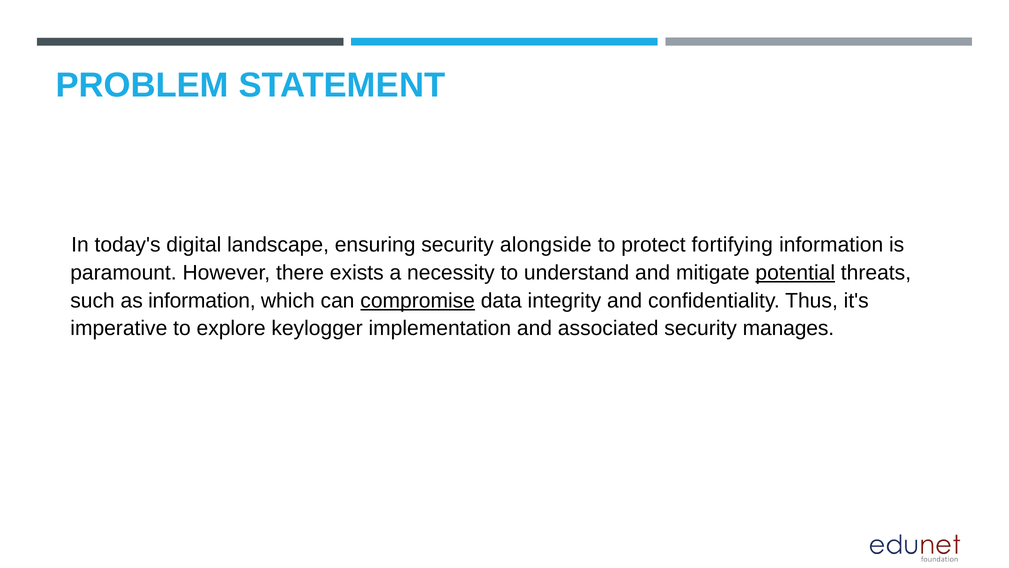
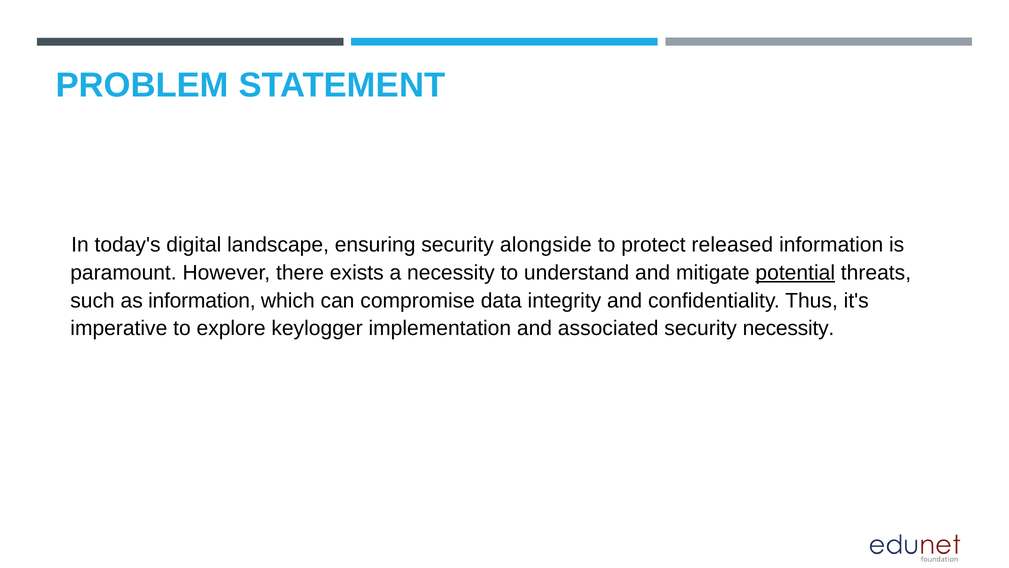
fortifying: fortifying -> released (732, 245)
compromise underline: present -> none (418, 300)
security manages: manages -> necessity (788, 328)
